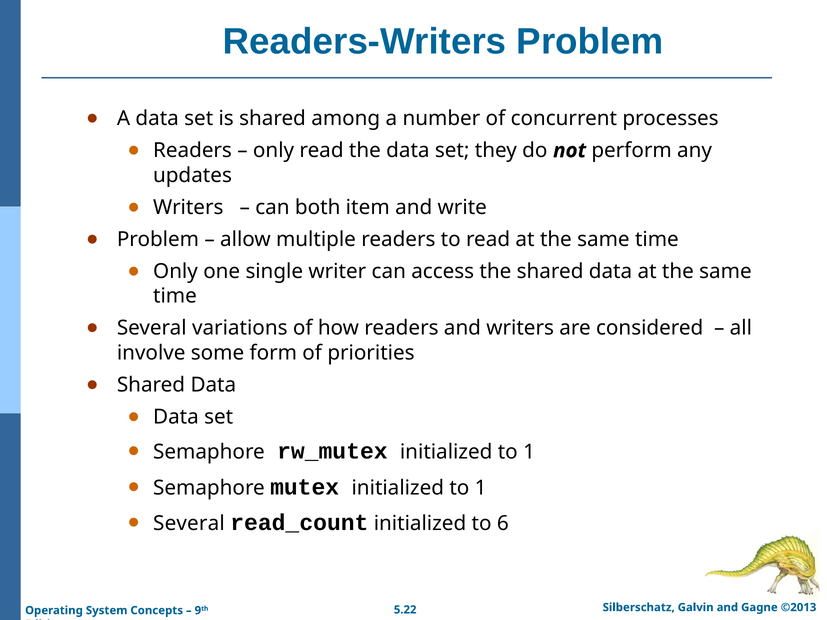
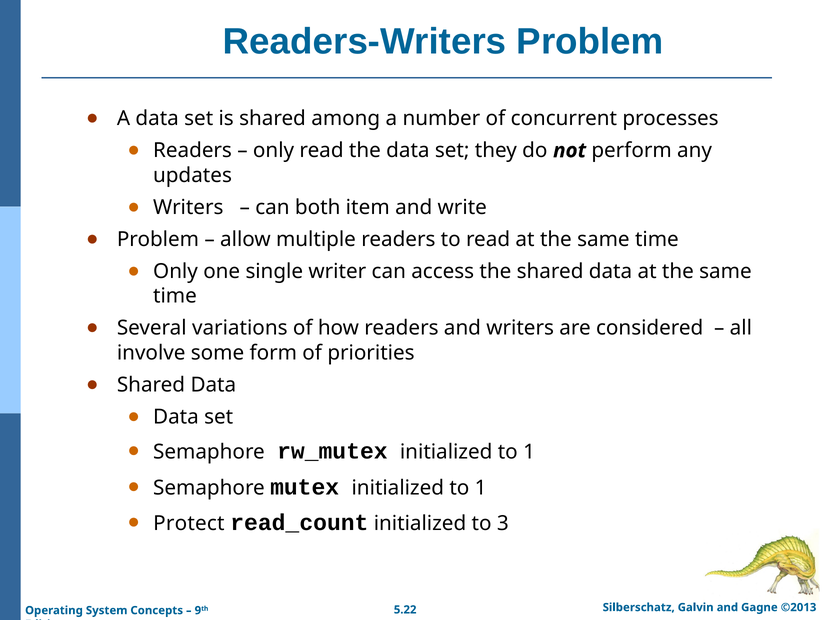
Several: Several -> Protect (189, 524)
6: 6 -> 3 (503, 524)
